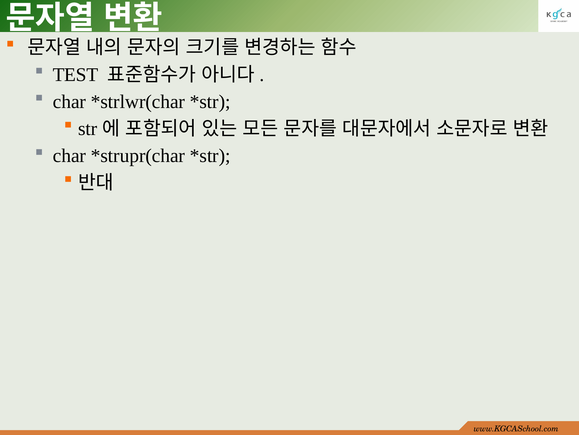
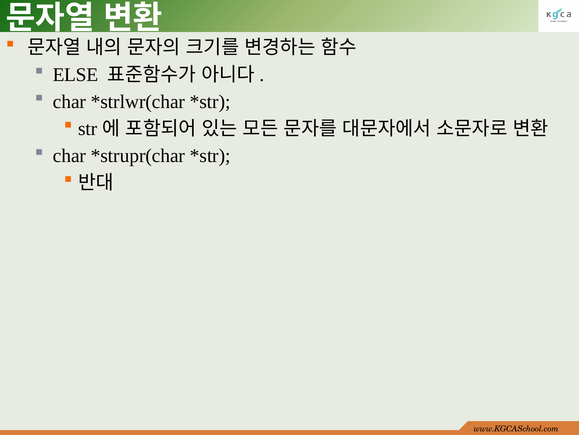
TEST: TEST -> ELSE (75, 75)
